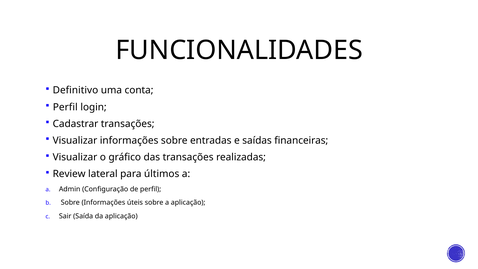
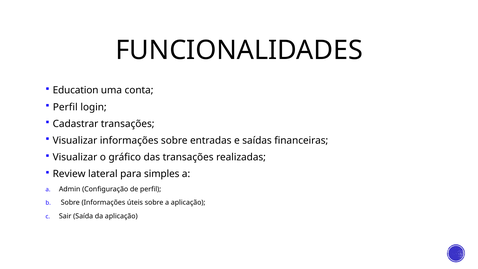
Definitivo: Definitivo -> Education (76, 90)
últimos: últimos -> simples (162, 174)
